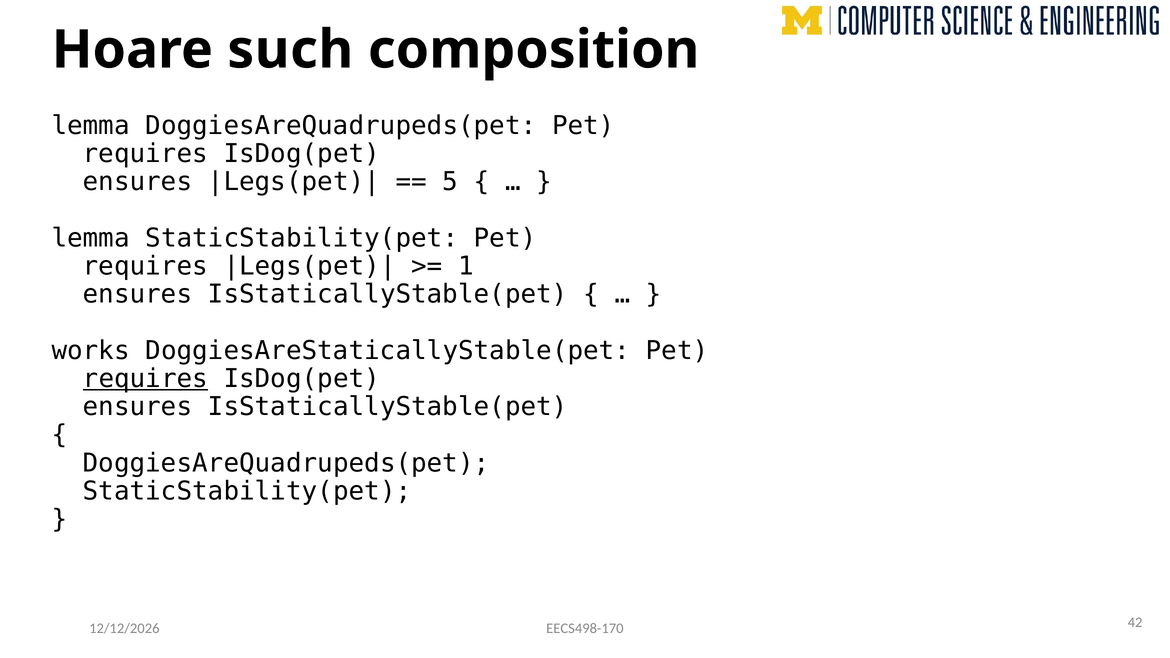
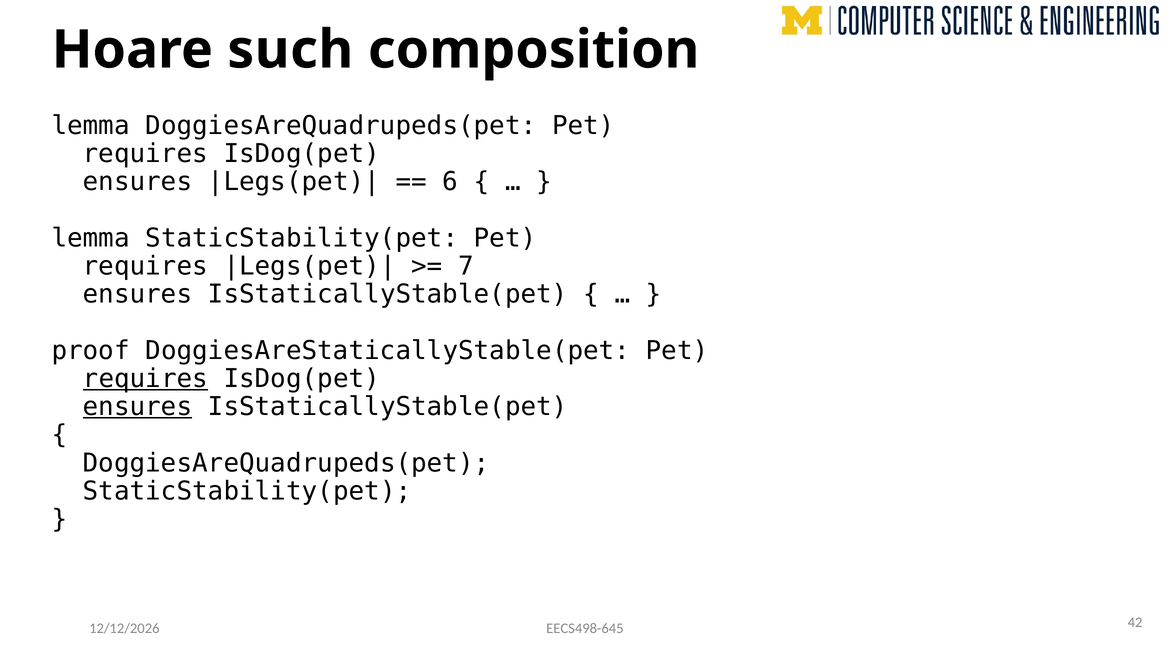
5: 5 -> 6 (450, 182)
1: 1 -> 7 (466, 266)
works: works -> proof (91, 351)
ensures underline: none -> present (138, 407)
EECS498-170: EECS498-170 -> EECS498-645 (585, 628)
